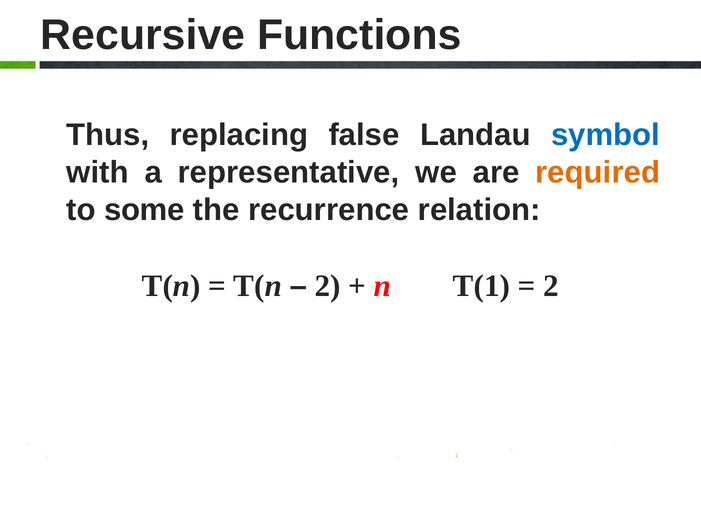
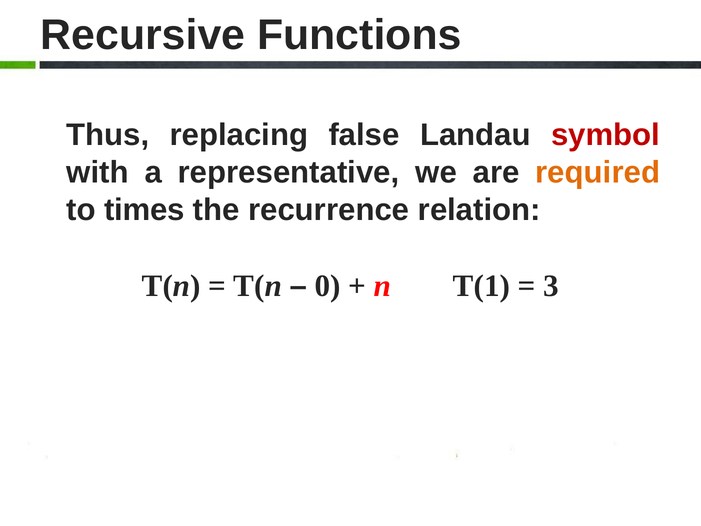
symbol colour: blue -> red (606, 135)
some: some -> times (144, 210)
2: 2 -> 0 (328, 286)
2: 2 -> 3 (551, 286)
